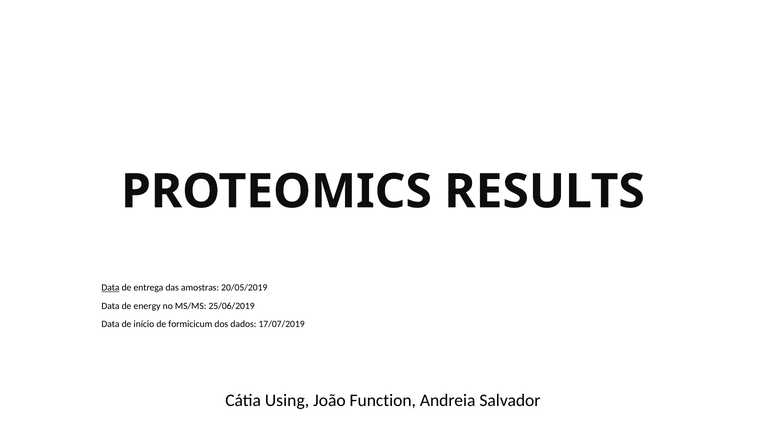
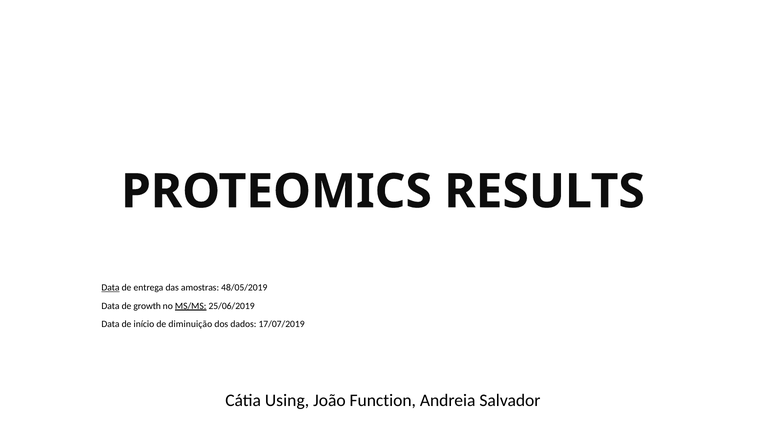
20/05/2019: 20/05/2019 -> 48/05/2019 (244, 287)
energy: energy -> growth (147, 306)
MS/MS underline: none -> present (191, 306)
formicicum: formicicum -> diminuição (190, 324)
